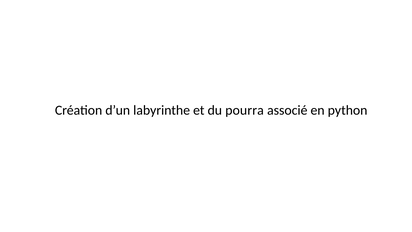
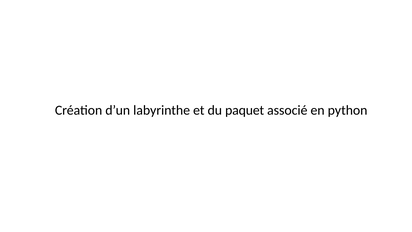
pourra: pourra -> paquet (245, 110)
